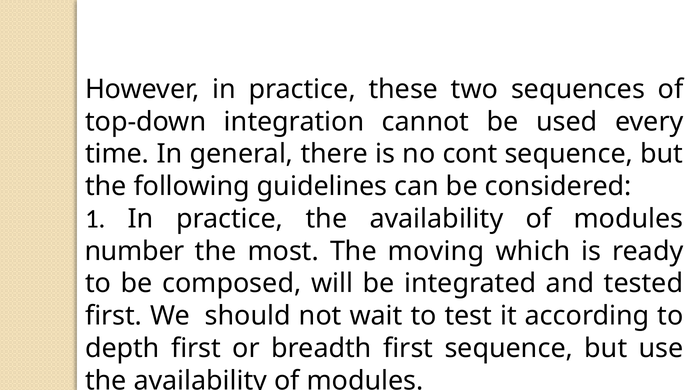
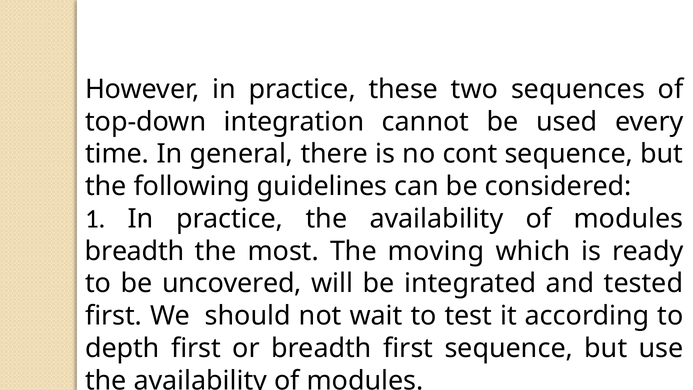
number: number -> breadth (135, 251)
composed: composed -> uncovered (232, 283)
